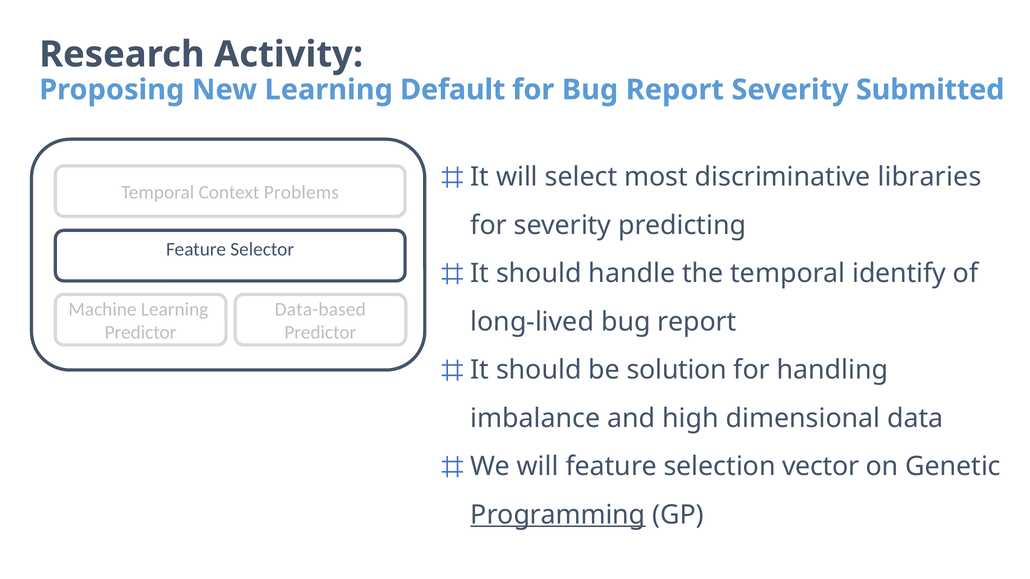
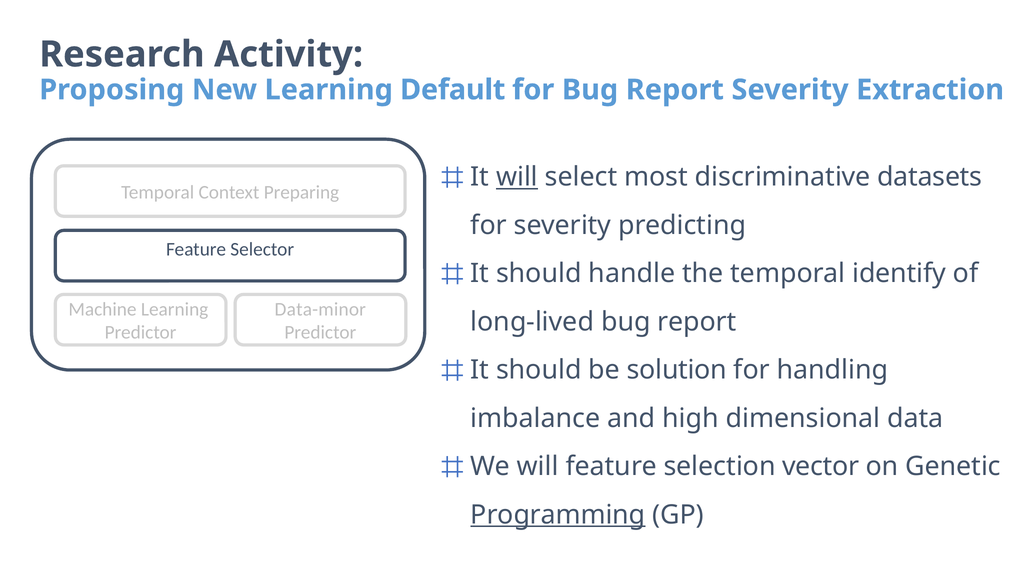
Submitted: Submitted -> Extraction (930, 90)
will underline: none -> present (517, 177)
libraries: libraries -> datasets (930, 177)
Problems: Problems -> Preparing (301, 192)
Data-based: Data-based -> Data-minor (320, 310)
